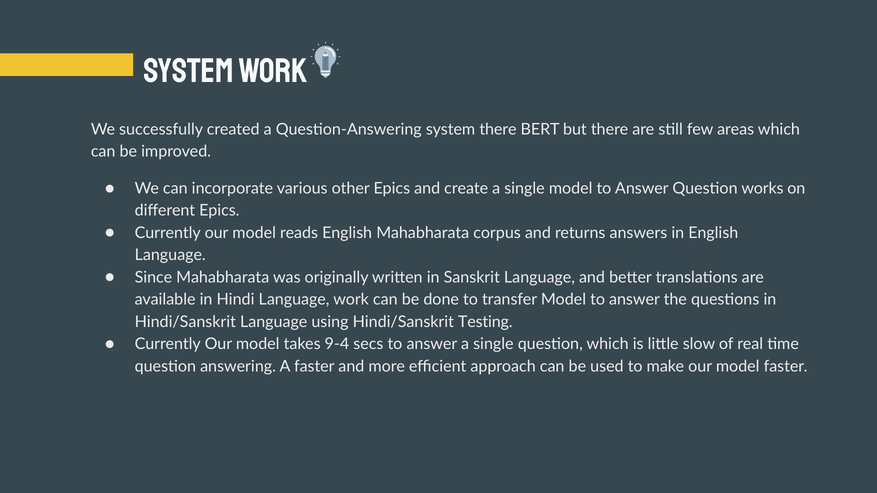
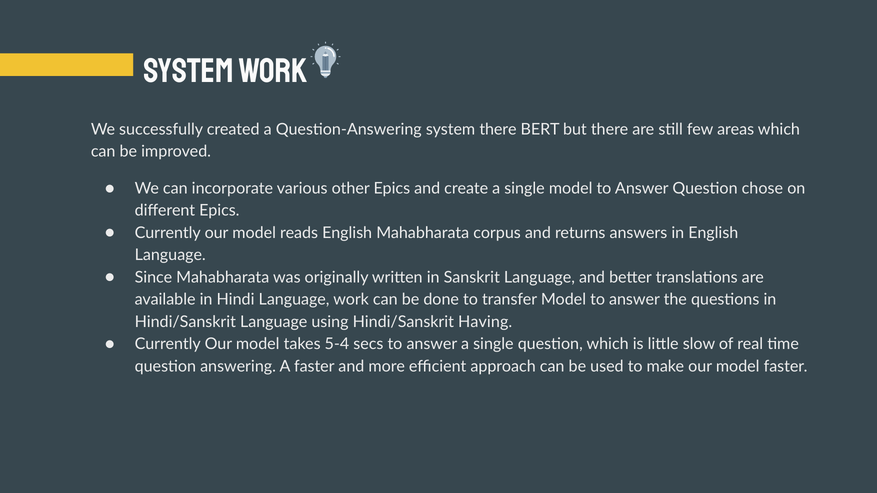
works: works -> chose (762, 189)
Testing: Testing -> Having (485, 322)
9-4: 9-4 -> 5-4 (337, 344)
